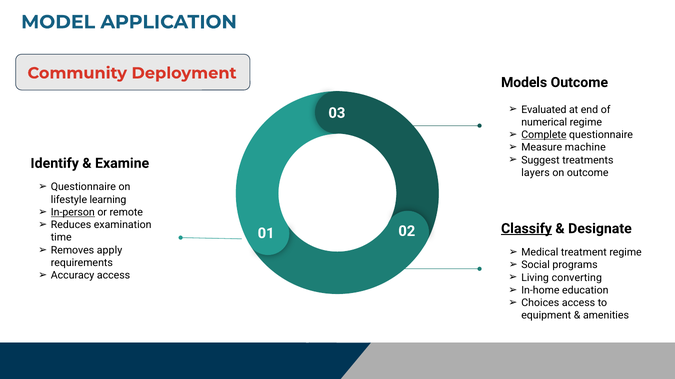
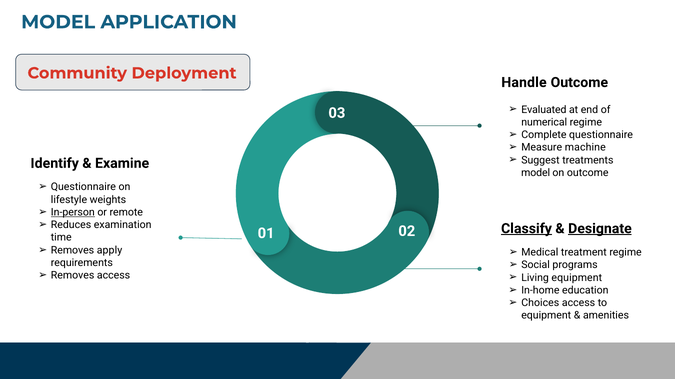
Models: Models -> Handle (524, 83)
Complete underline: present -> none (544, 135)
layers: layers -> model (536, 173)
learning: learning -> weights (108, 200)
Designate underline: none -> present (600, 229)
Accuracy: Accuracy -> Removes (73, 276)
Living converting: converting -> equipment (577, 278)
